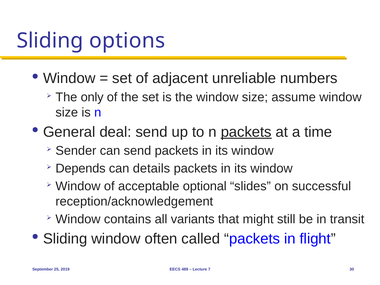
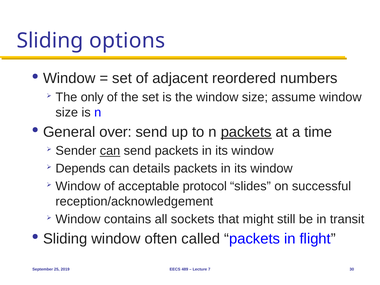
unreliable: unreliable -> reordered (244, 78)
deal: deal -> over (116, 132)
can underline: none -> present (110, 151)
optional: optional -> protocol (205, 186)
variants: variants -> sockets (193, 219)
